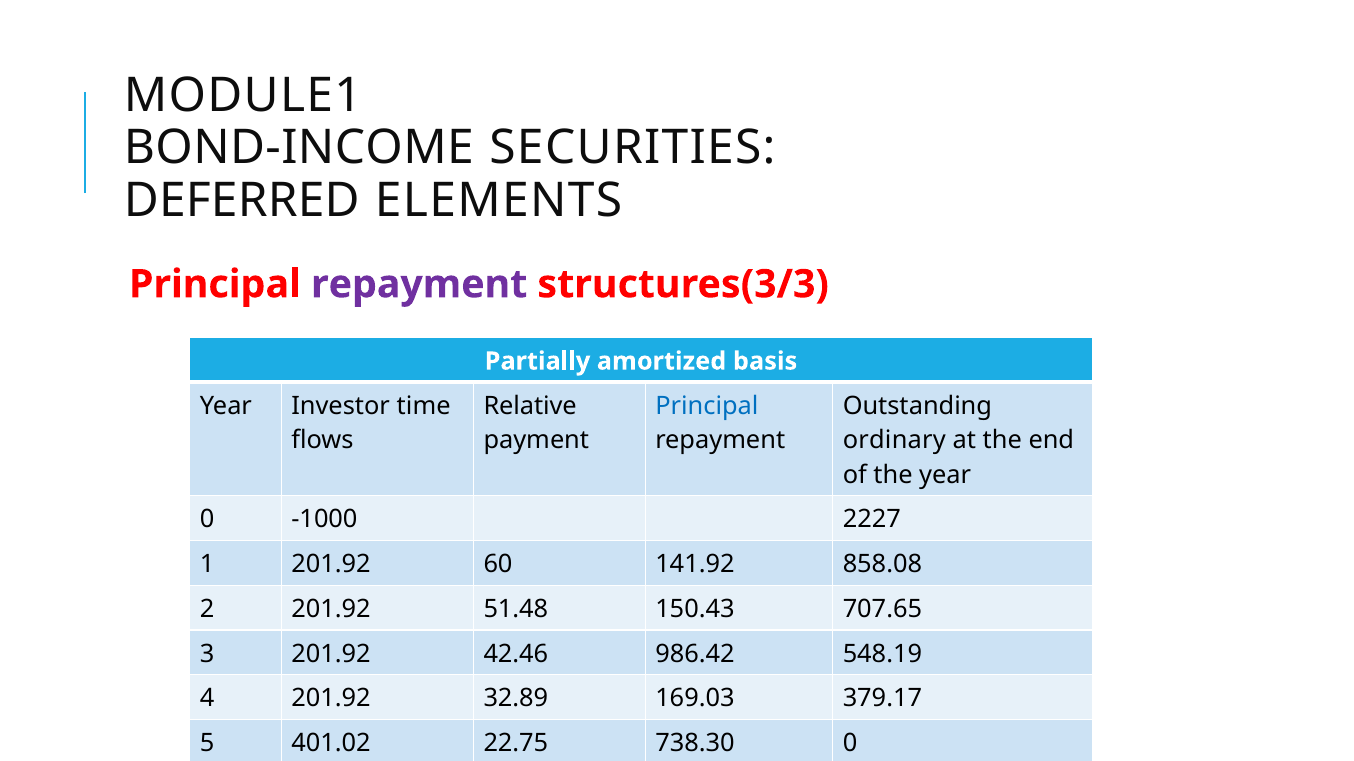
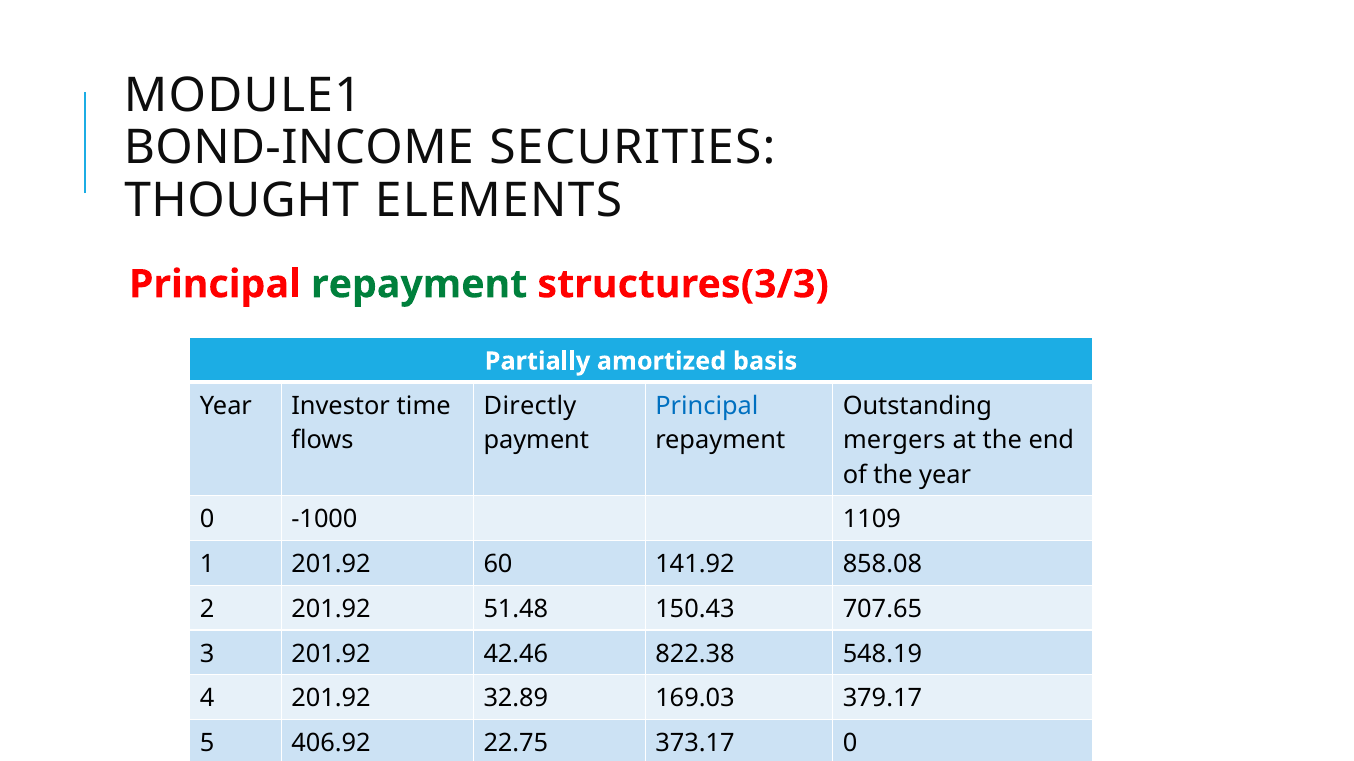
DEFERRED: DEFERRED -> THOUGHT (242, 201)
repayment colour: purple -> green (419, 285)
Relative: Relative -> Directly (530, 406)
ordinary: ordinary -> mergers (894, 441)
2227: 2227 -> 1109 (872, 520)
986.42: 986.42 -> 822.38 (695, 654)
401.02: 401.02 -> 406.92 (331, 744)
738.30: 738.30 -> 373.17 (695, 744)
